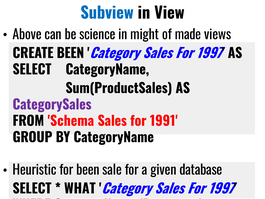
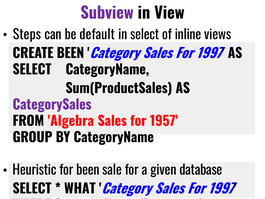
Subview colour: blue -> purple (107, 13)
Above: Above -> Steps (27, 35)
science: science -> default (97, 35)
in might: might -> select (145, 35)
made: made -> inline (188, 35)
Schema: Schema -> Algebra (71, 121)
1991: 1991 -> 1957 (164, 121)
